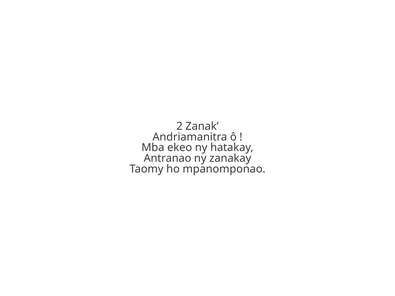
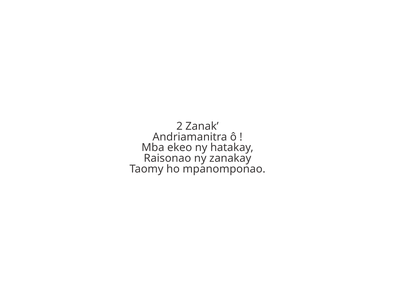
Antranao: Antranao -> Raisonao (167, 158)
